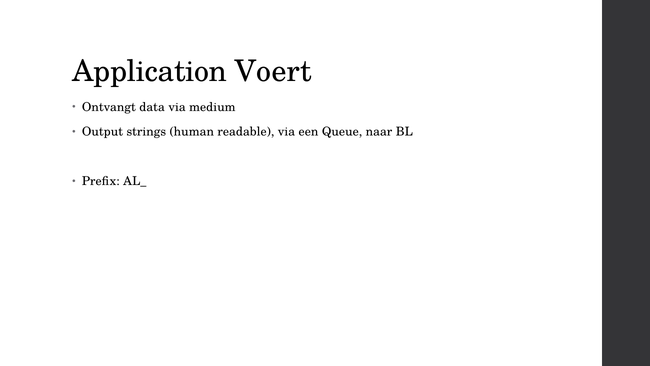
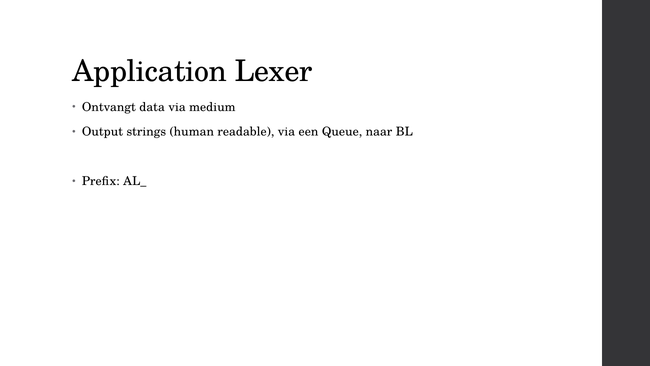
Voert: Voert -> Lexer (274, 71)
